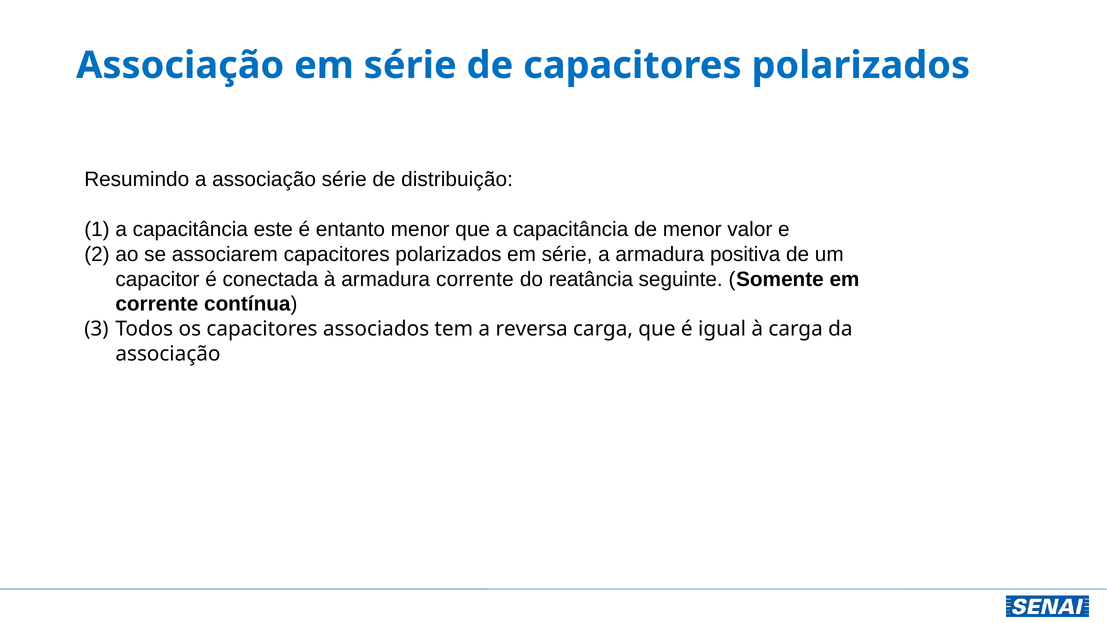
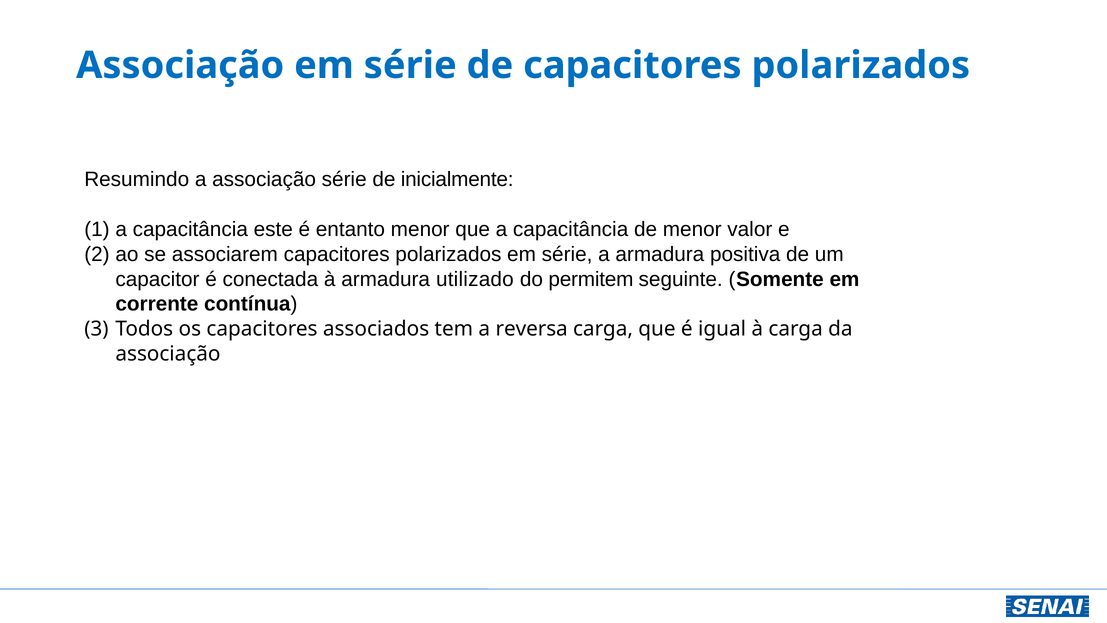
distribuição: distribuição -> inicialmente (457, 179)
armadura corrente: corrente -> utilizado (475, 279)
reatância: reatância -> permitem (591, 279)
